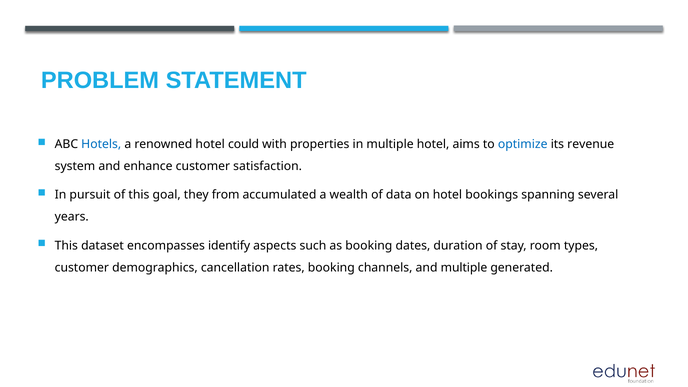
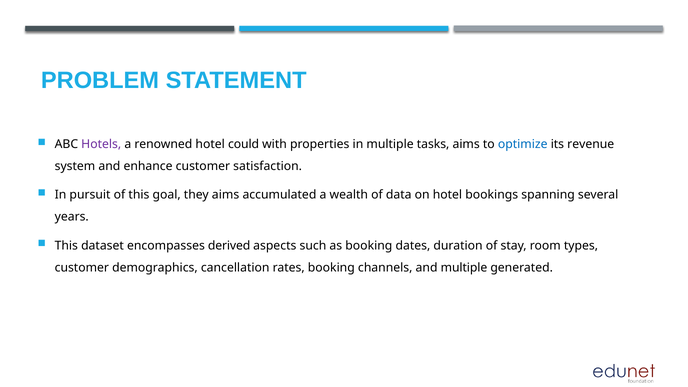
Hotels colour: blue -> purple (101, 144)
multiple hotel: hotel -> tasks (433, 144)
they from: from -> aims (226, 195)
identify: identify -> derived (229, 246)
